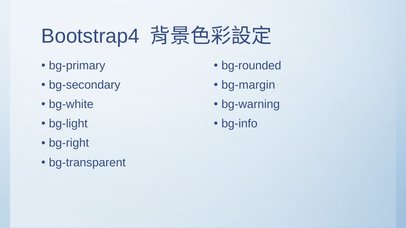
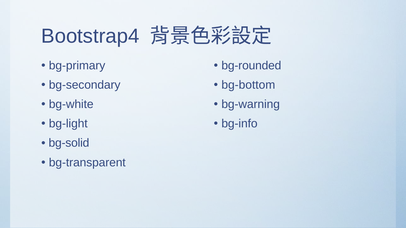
bg-margin: bg-margin -> bg-bottom (248, 85)
bg-right: bg-right -> bg-solid (69, 143)
